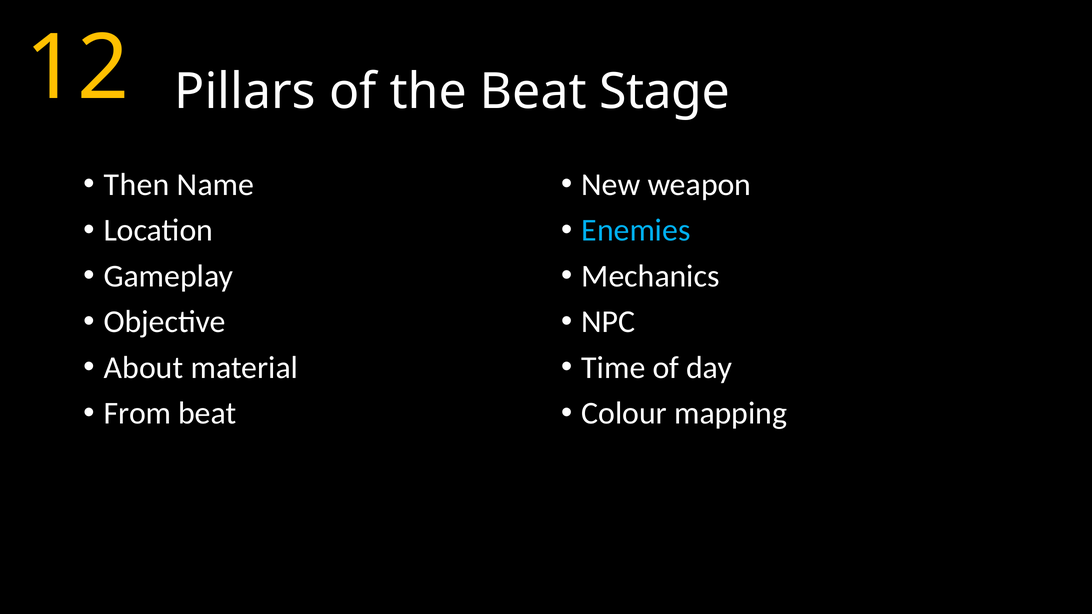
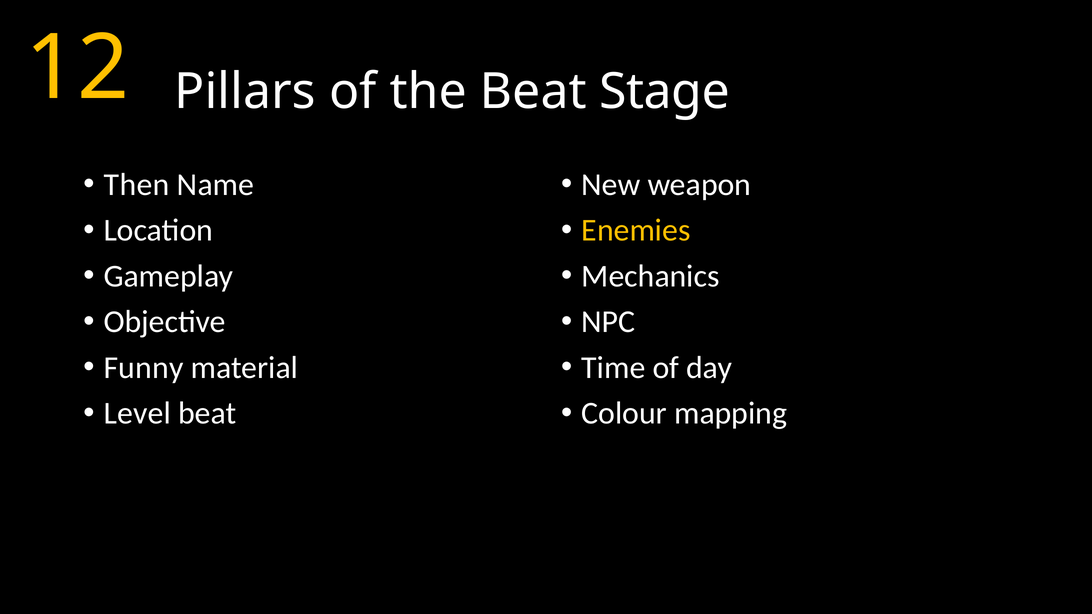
Enemies colour: light blue -> yellow (636, 230)
About: About -> Funny (144, 368)
From: From -> Level (137, 414)
